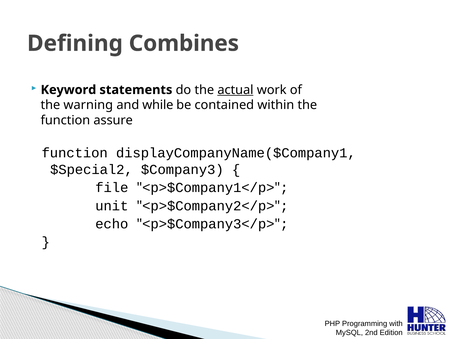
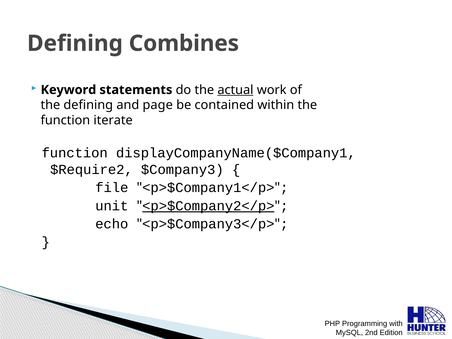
the warning: warning -> defining (88, 105)
while: while -> page (158, 105)
assure: assure -> iterate (113, 120)
$Special2: $Special2 -> $Require2 (91, 170)
<p>$Company2</p> underline: none -> present (208, 206)
